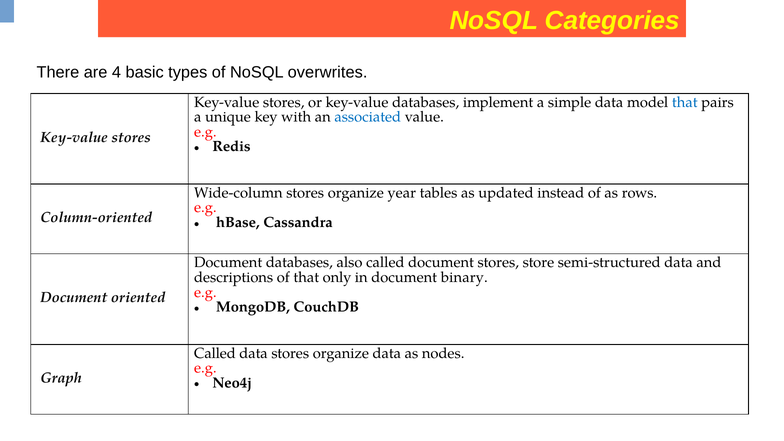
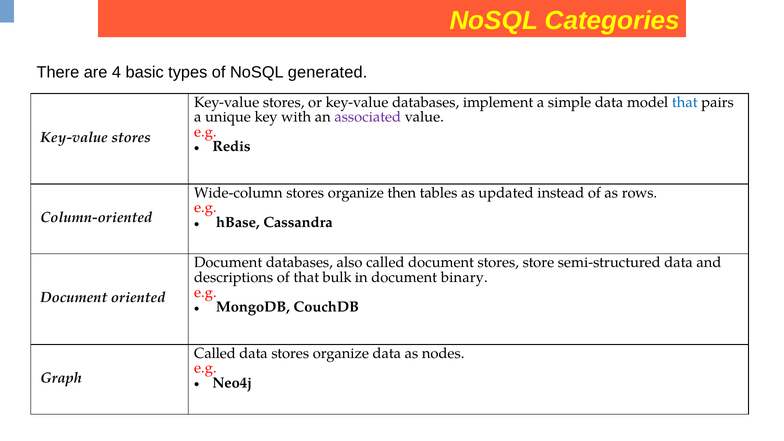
overwrites: overwrites -> generated (328, 72)
associated colour: blue -> purple (368, 117)
year: year -> then (402, 193)
only: only -> bulk (337, 277)
